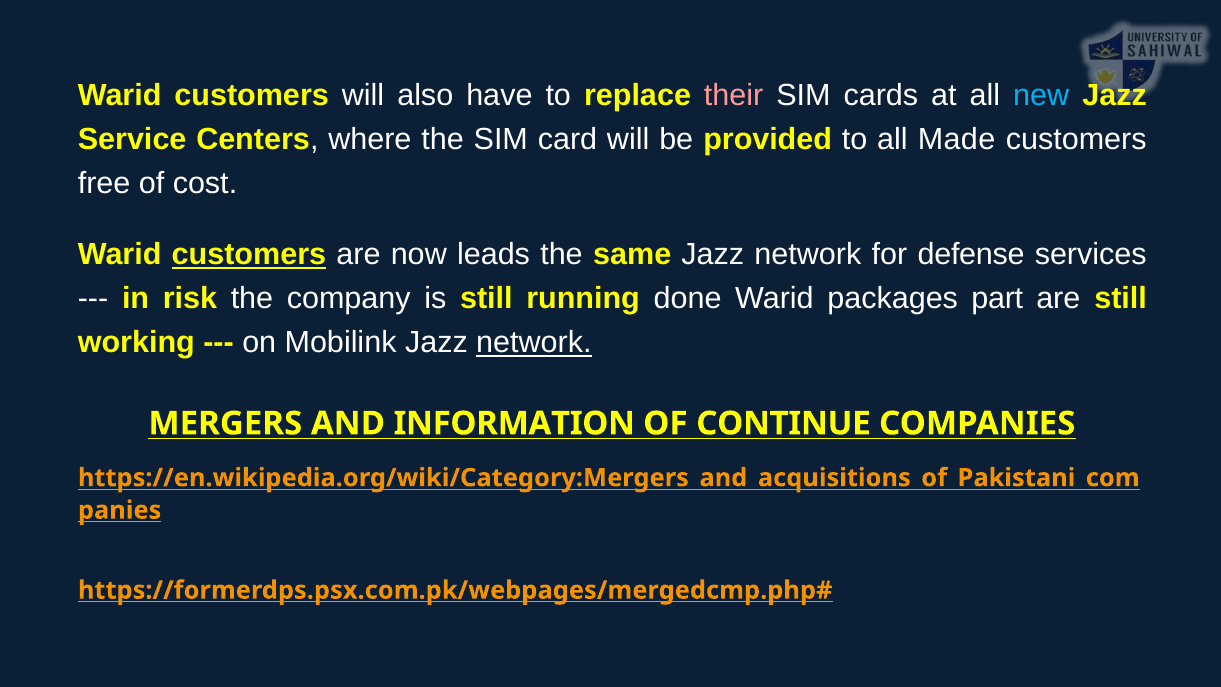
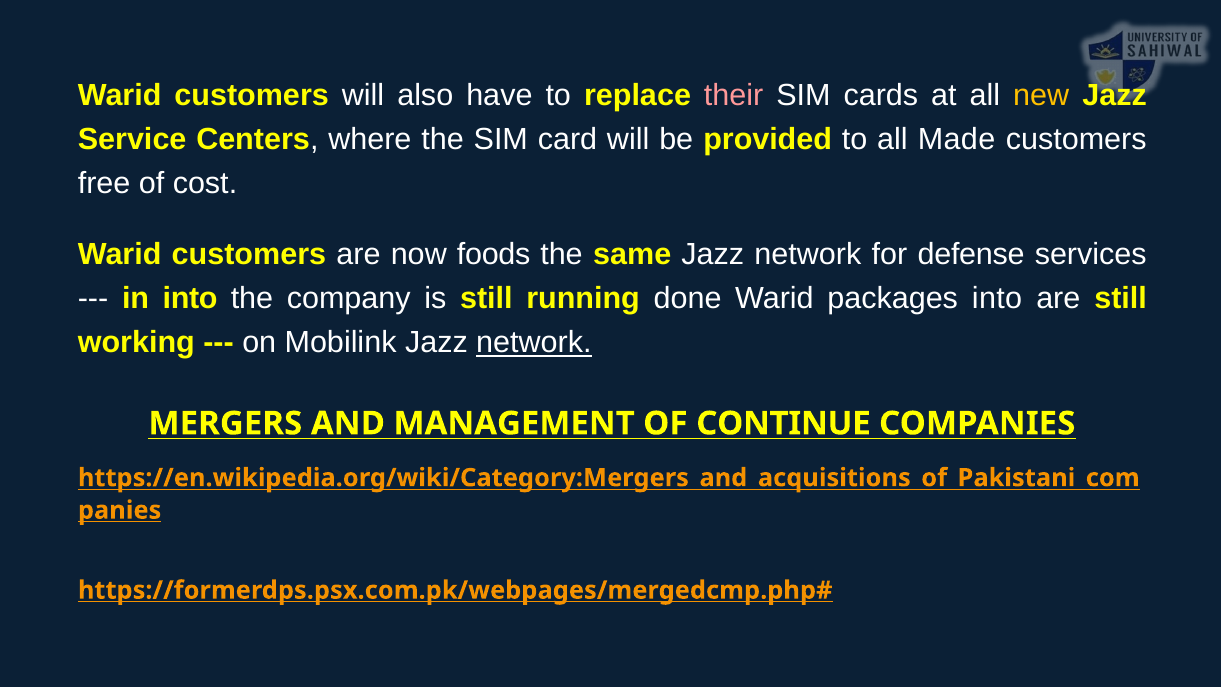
new colour: light blue -> yellow (1041, 95)
customers underline: present -> none (249, 254)
leads: leads -> foods (494, 254)
in risk: risk -> into (190, 298)
packages part: part -> into (997, 298)
INFORMATION: INFORMATION -> MANAGEMENT (514, 423)
